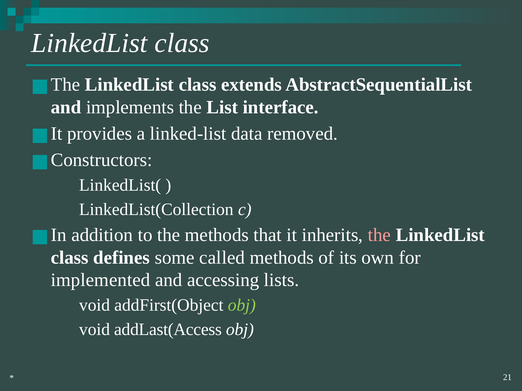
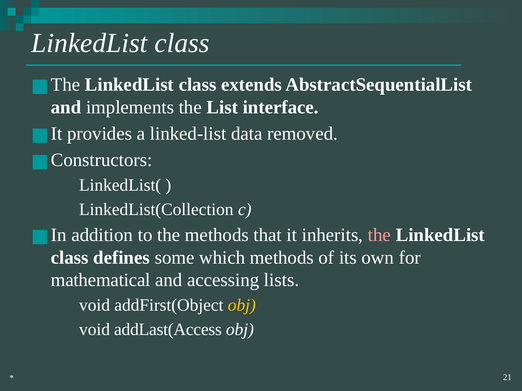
called: called -> which (222, 258)
implemented: implemented -> mathematical (101, 280)
obj colour: light green -> yellow (242, 306)
